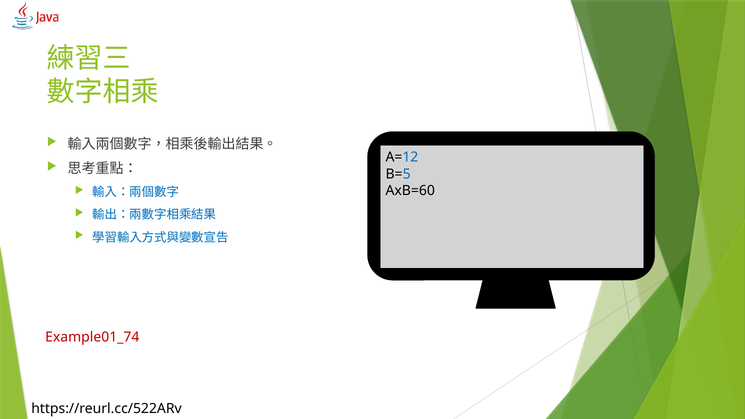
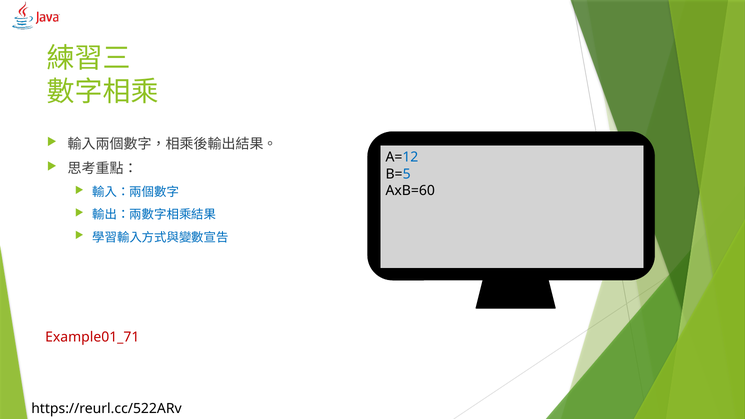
Example01_74: Example01_74 -> Example01_71 (92, 337)
